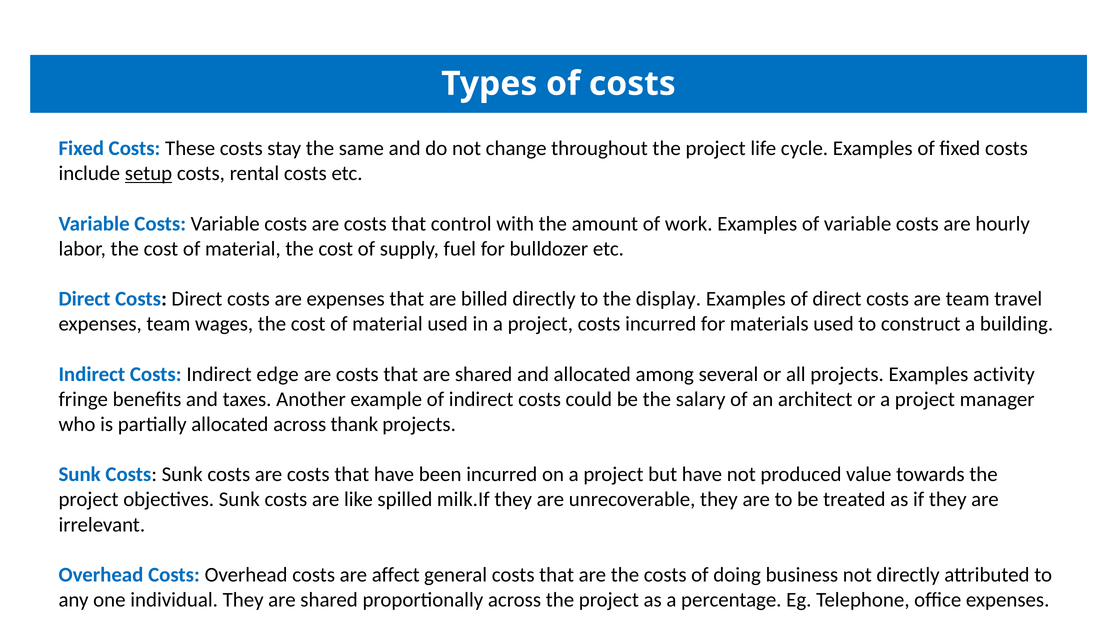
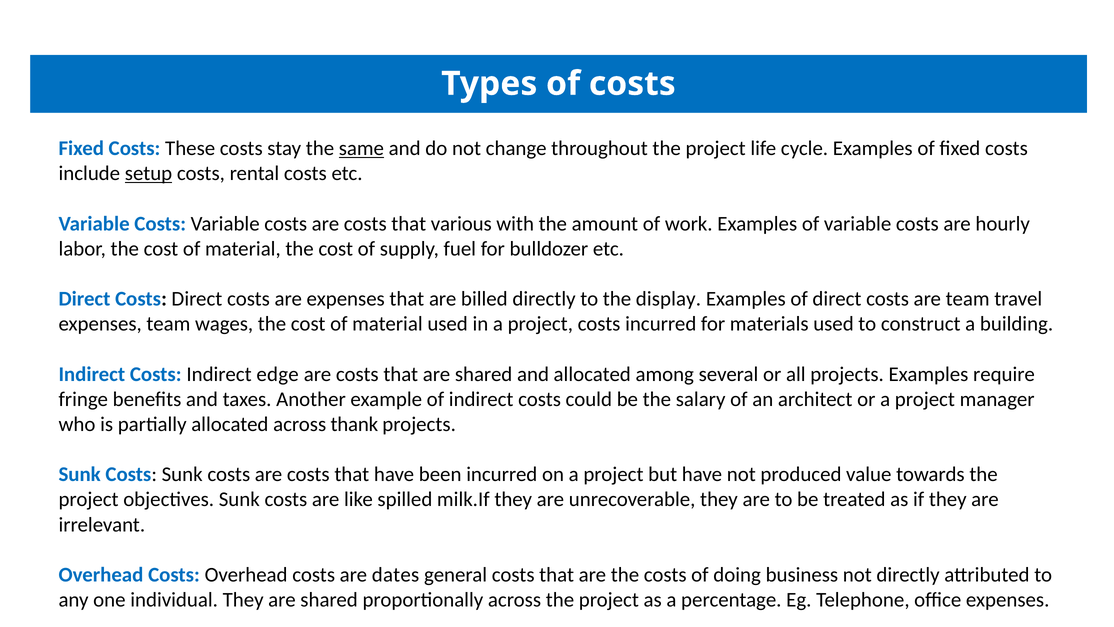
same underline: none -> present (361, 148)
control: control -> various (461, 224)
activity: activity -> require (1004, 374)
affect: affect -> dates (396, 574)
